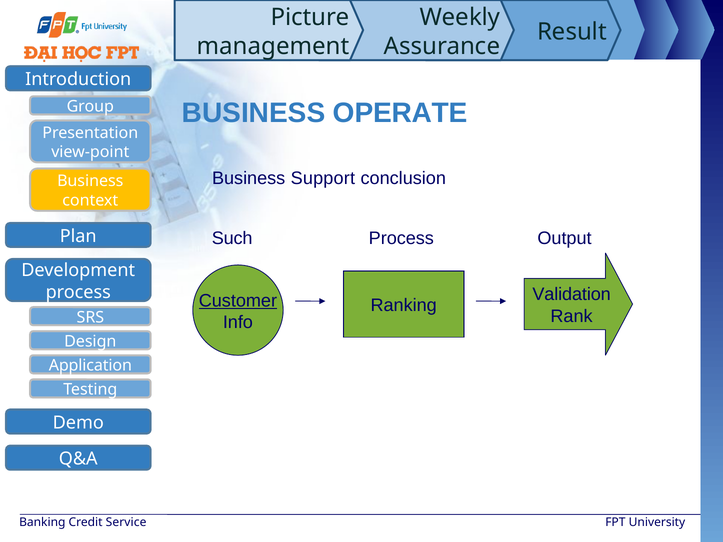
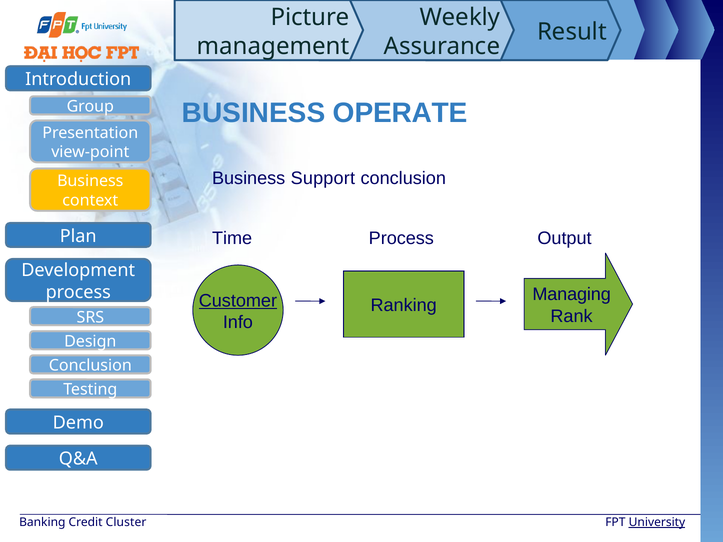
Such: Such -> Time (232, 239)
Validation: Validation -> Managing (572, 295)
Application: Application -> Conclusion (90, 366)
Service: Service -> Cluster (126, 523)
University underline: none -> present (657, 523)
